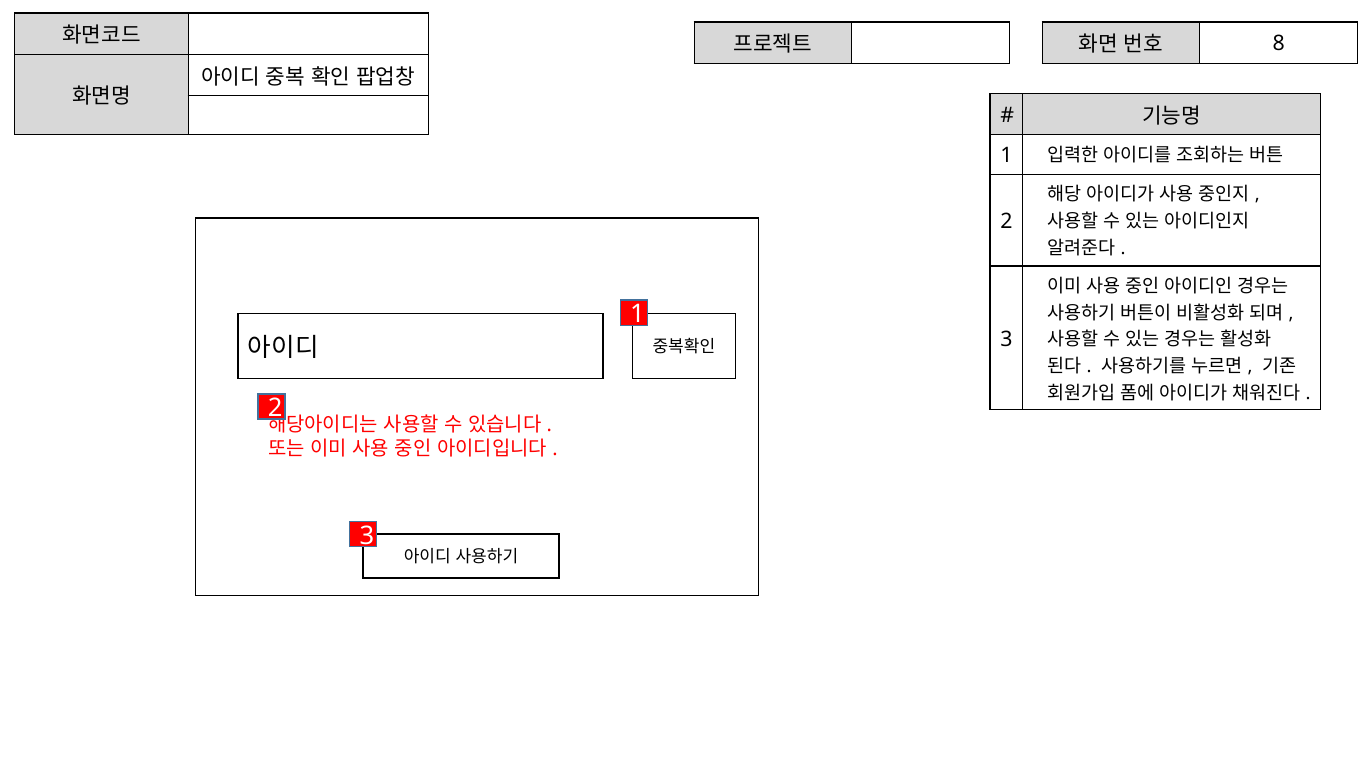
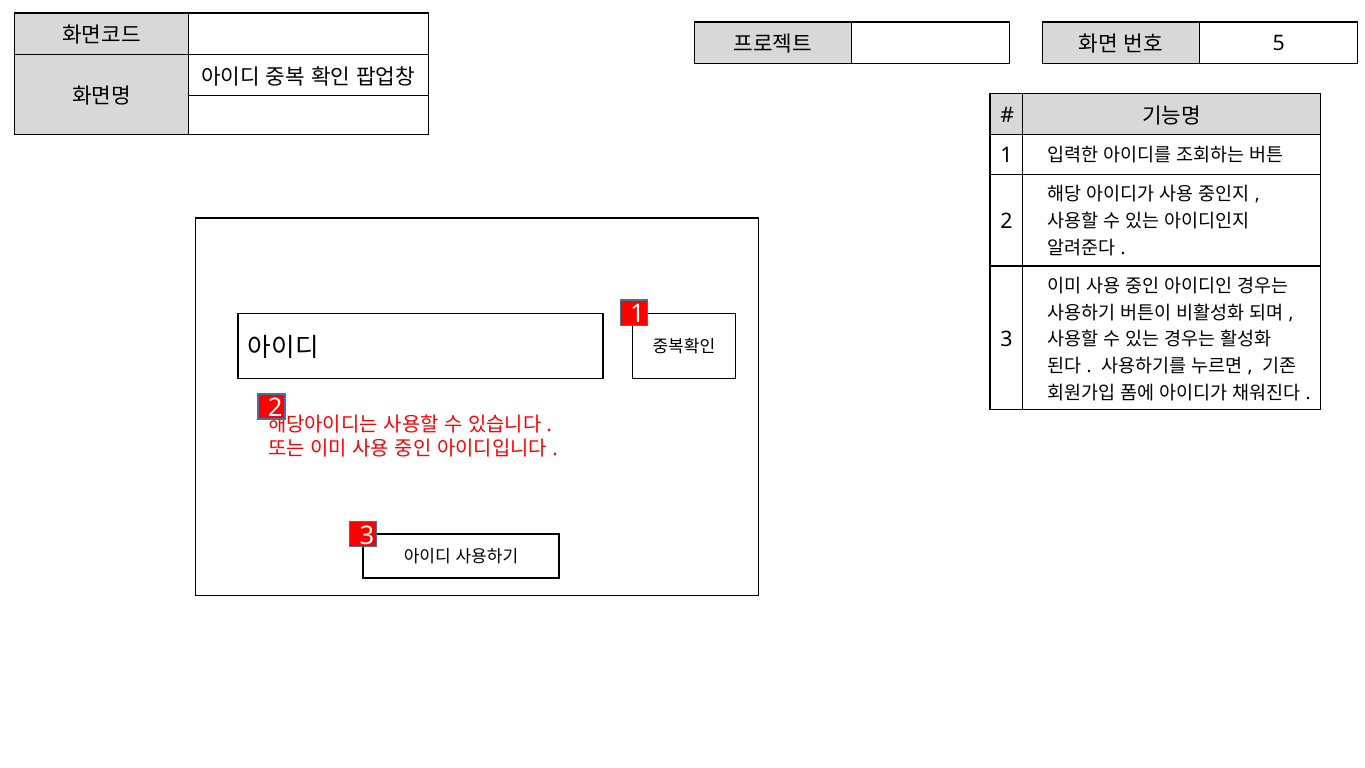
8: 8 -> 5 (1279, 44)
